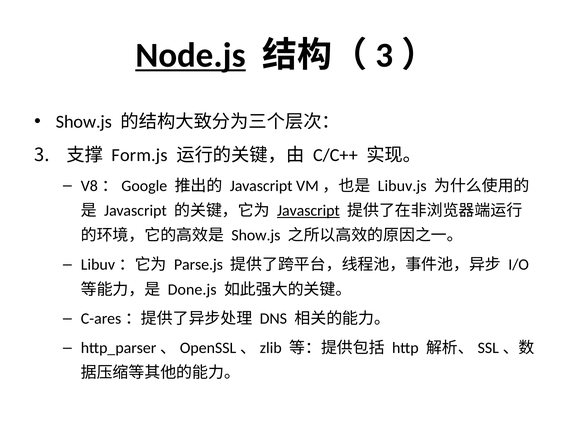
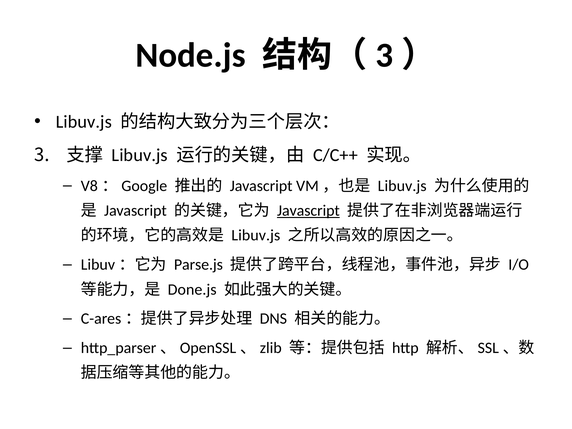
Node.js underline: present -> none (191, 55)
Show.js: Show.js -> Libuv.js (84, 122)
Form.js: Form.js -> Libuv.js (140, 155)
Show.js: Show.js -> Libuv.js (256, 235)
